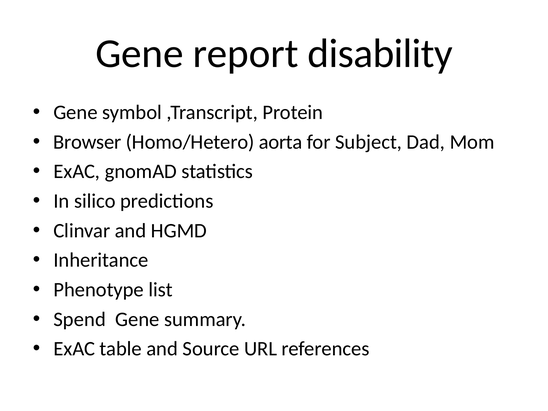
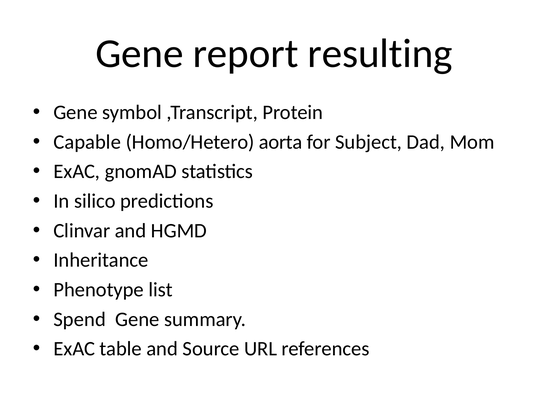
disability: disability -> resulting (380, 54)
Browser: Browser -> Capable (87, 142)
